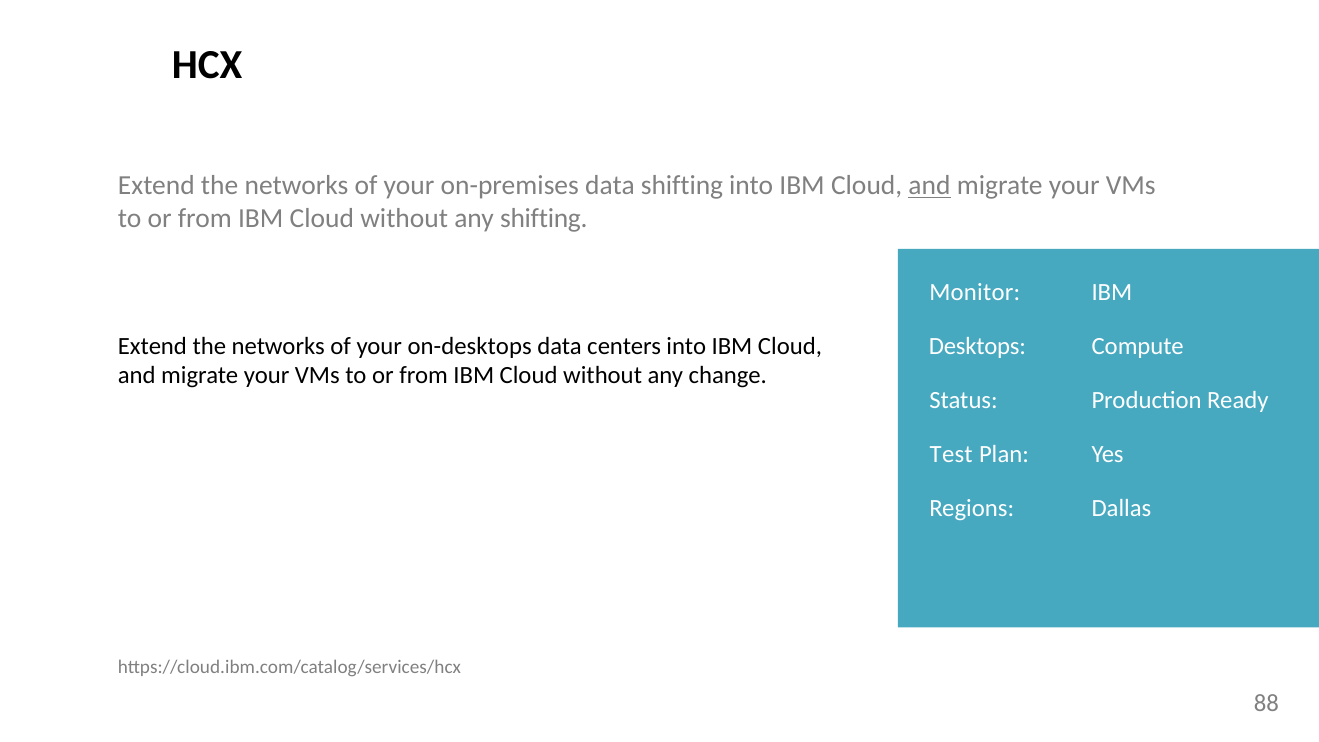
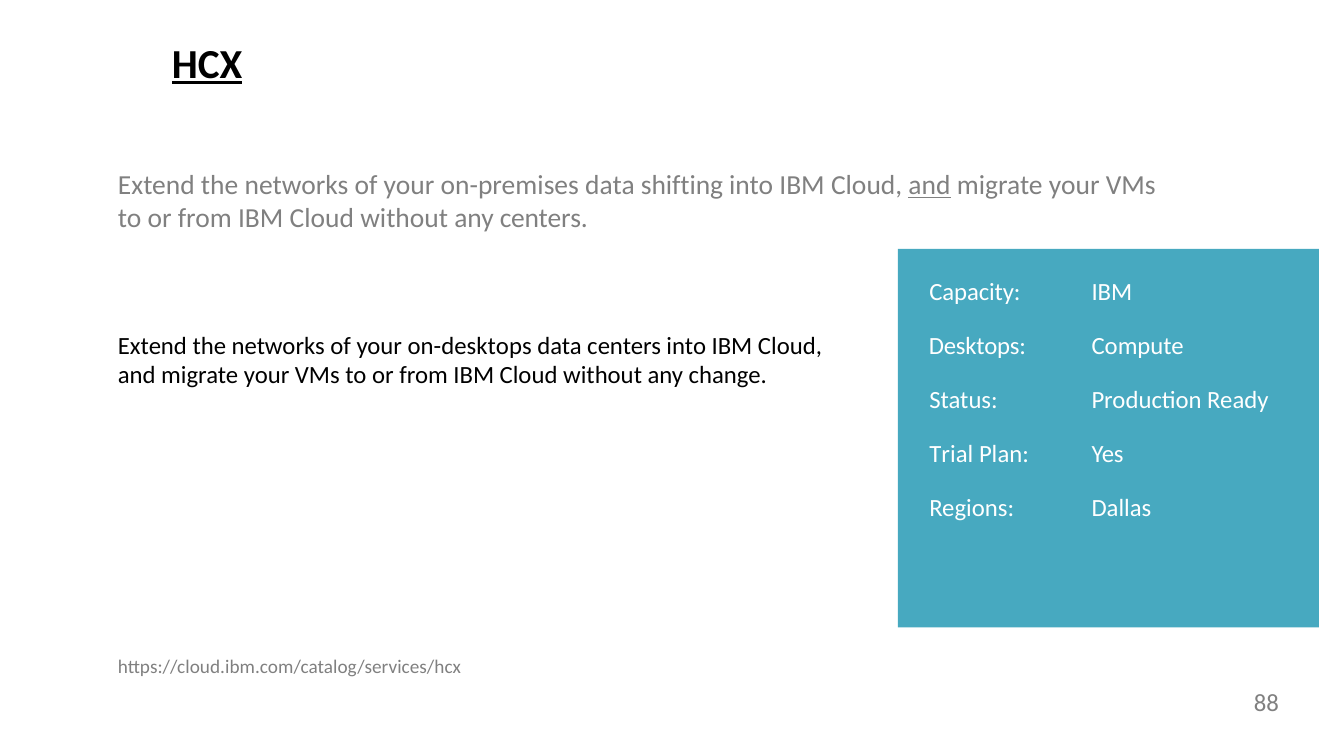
HCX underline: none -> present (207, 65)
any shifting: shifting -> centers (544, 219)
Monitor: Monitor -> Capacity (975, 292)
Test: Test -> Trial (951, 454)
